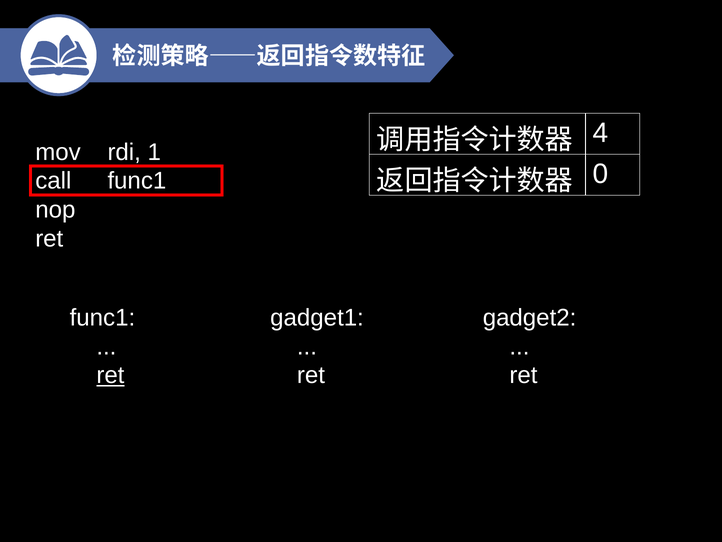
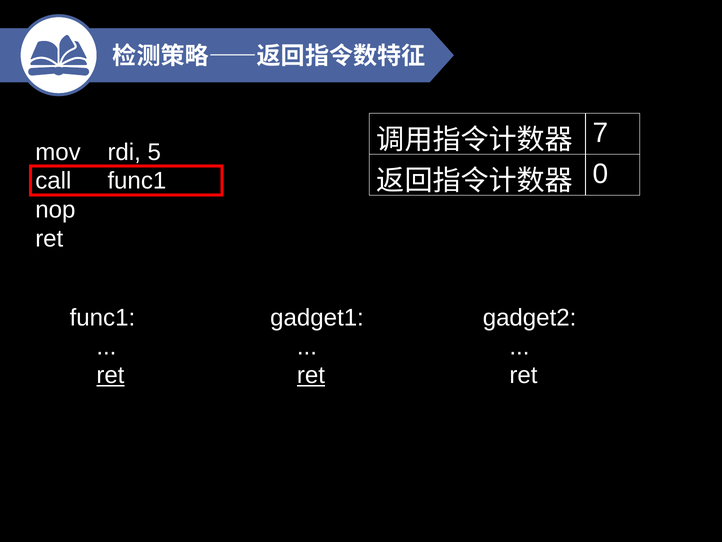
4: 4 -> 7 (601, 133)
1: 1 -> 5 (154, 152)
ret underline: none -> present (311, 375)
